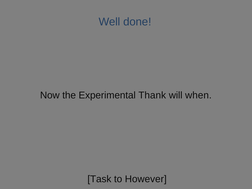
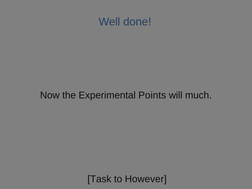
Thank: Thank -> Points (152, 95)
when: when -> much (198, 95)
